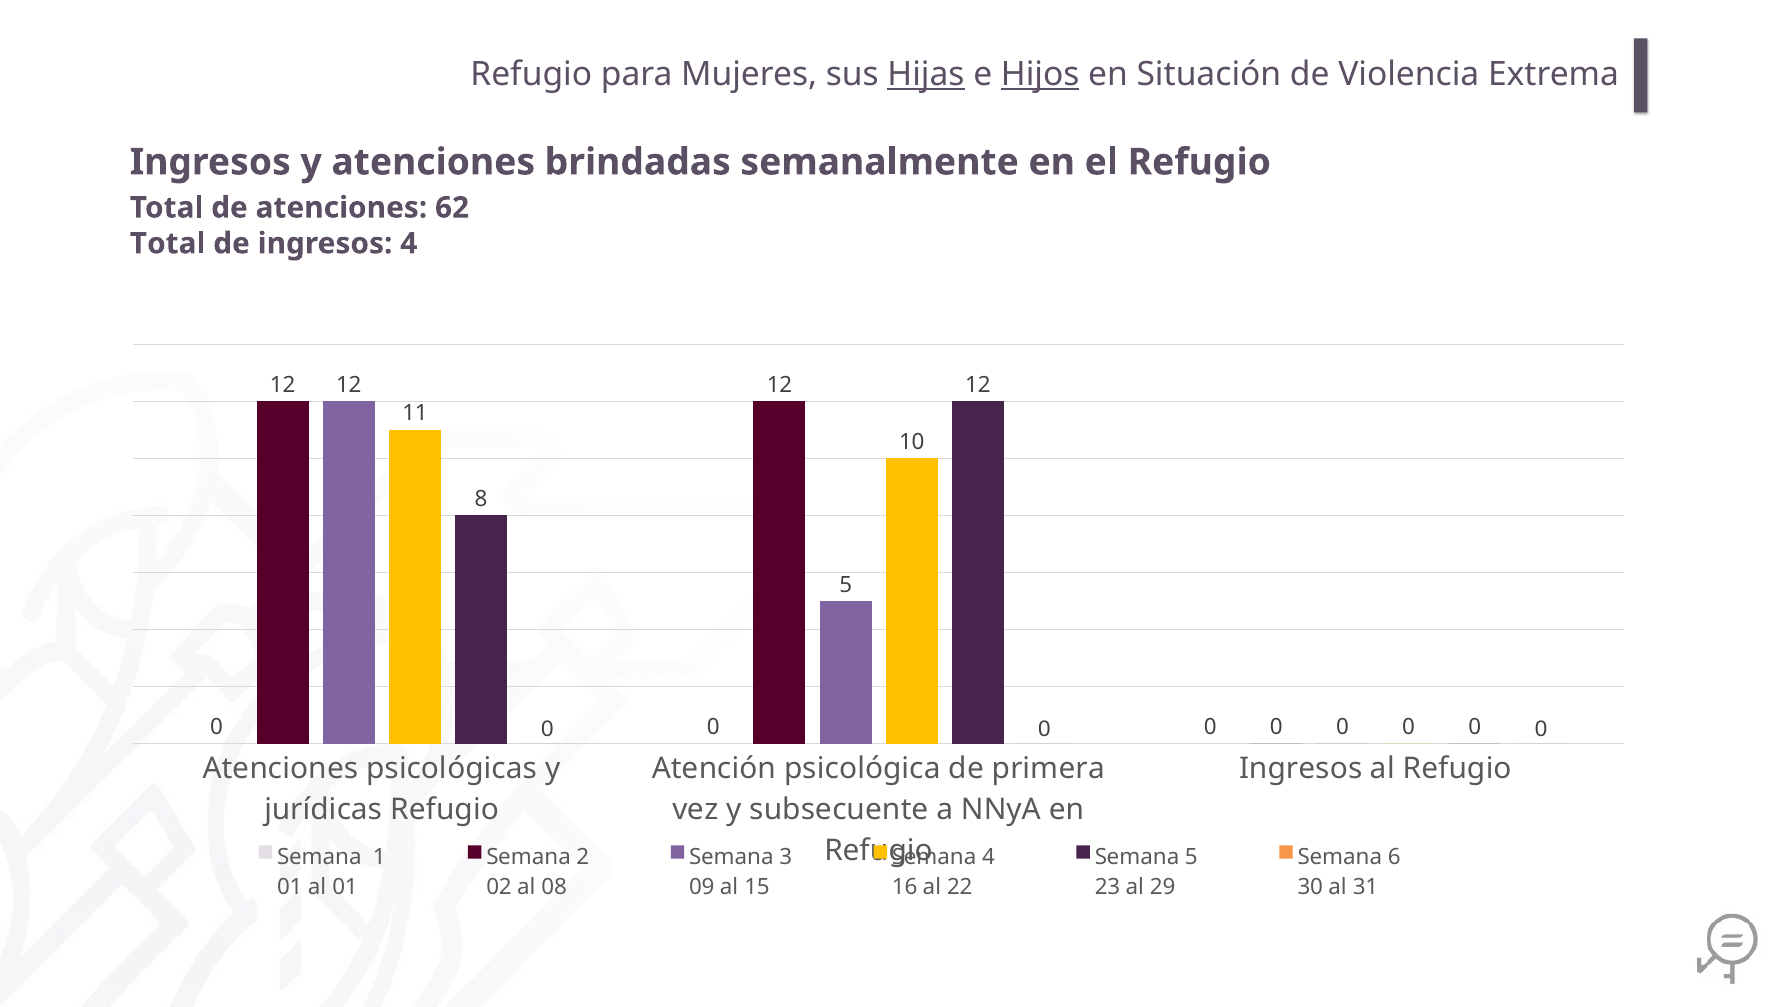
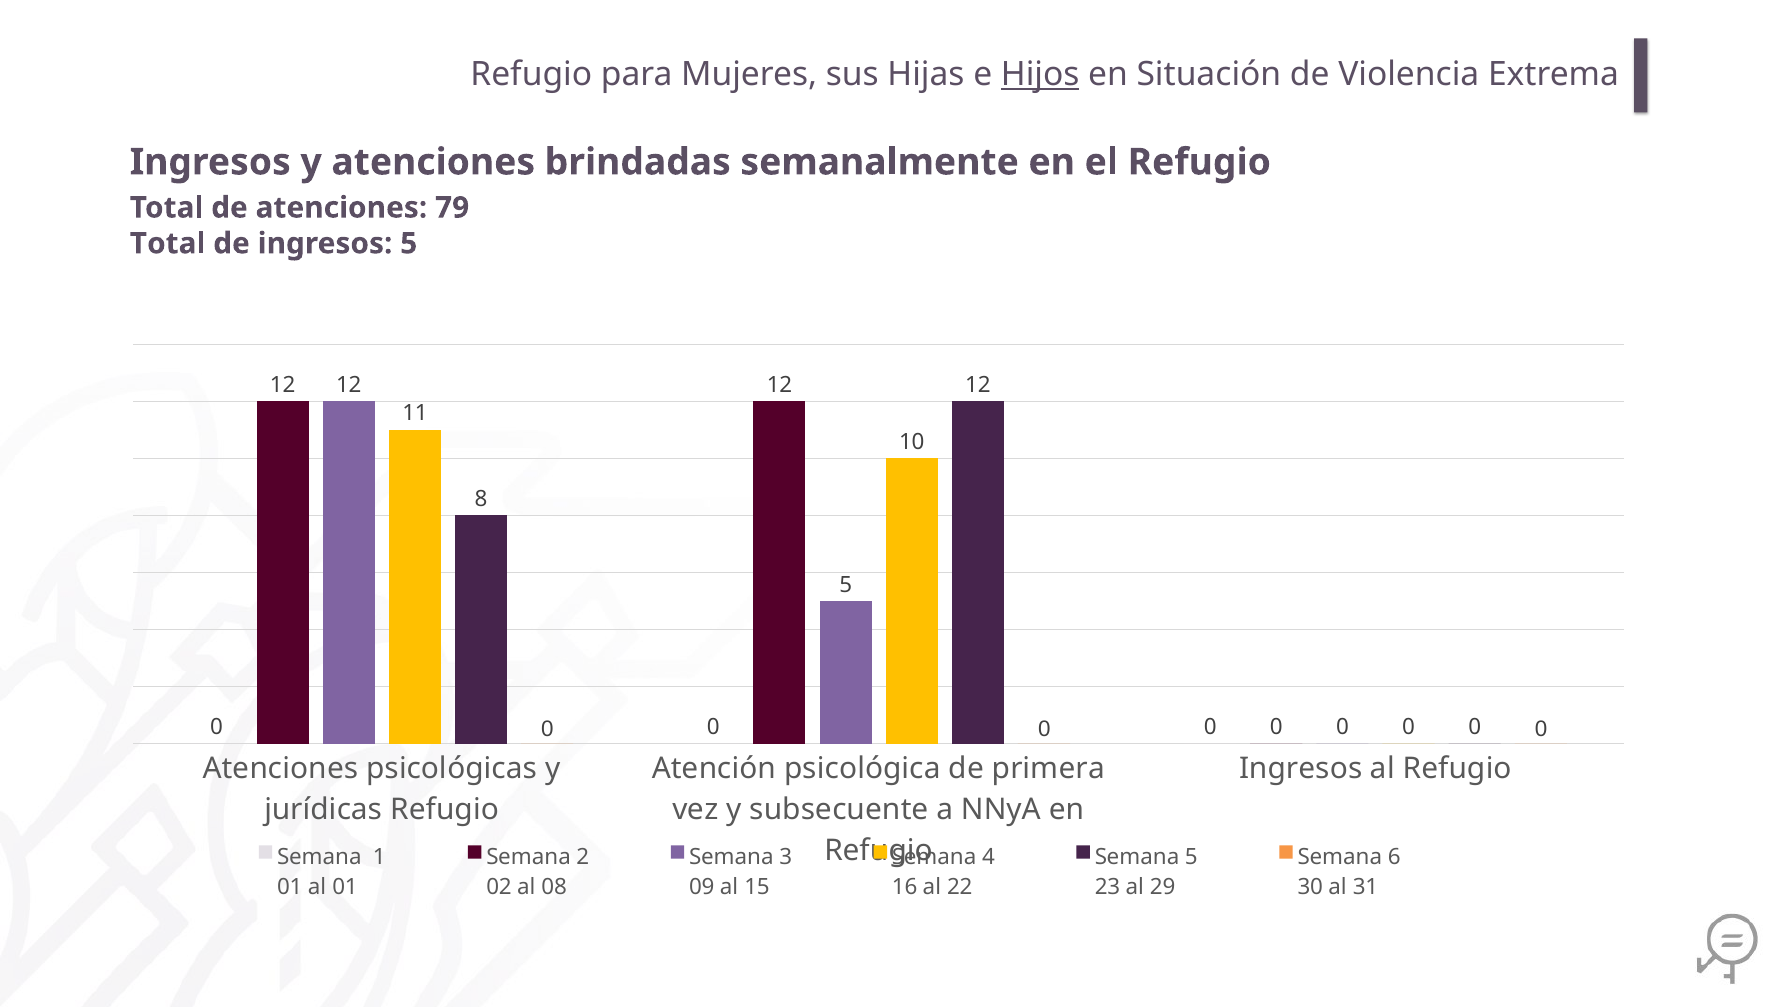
Hijas underline: present -> none (926, 74)
62: 62 -> 79 (452, 208)
ingresos 4: 4 -> 5 (409, 244)
